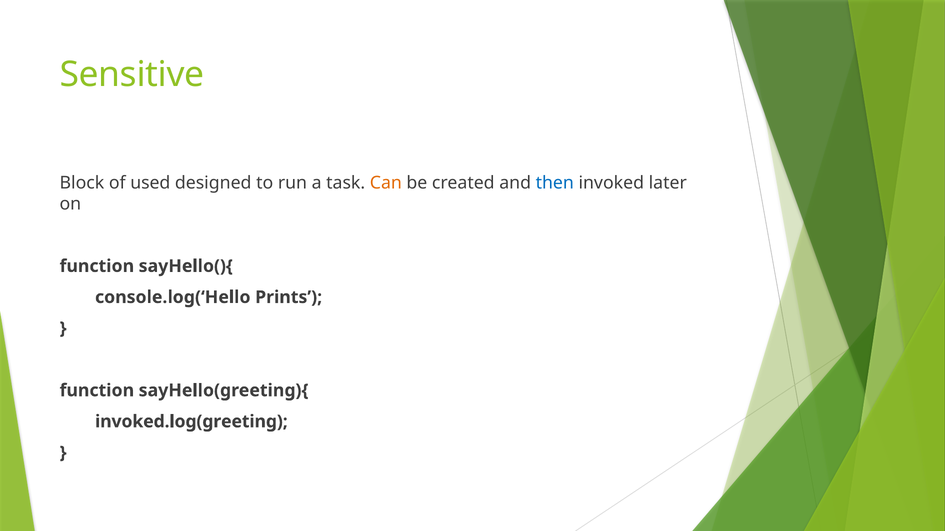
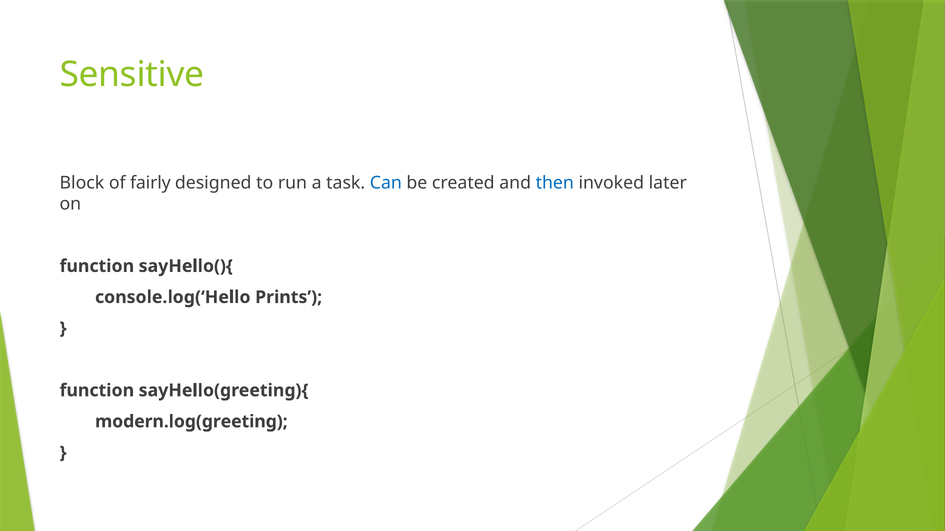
used: used -> fairly (150, 183)
Can colour: orange -> blue (386, 183)
invoked.log(greeting: invoked.log(greeting -> modern.log(greeting (191, 422)
